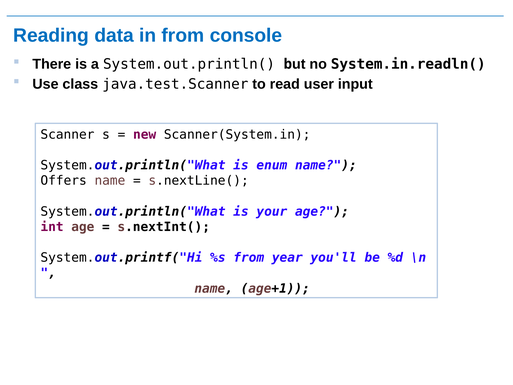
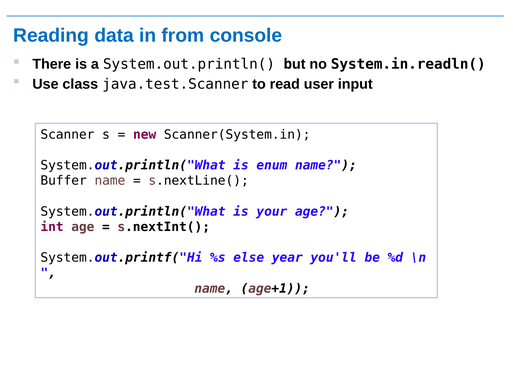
Offers: Offers -> Buffer (64, 181)
%s from: from -> else (249, 257)
